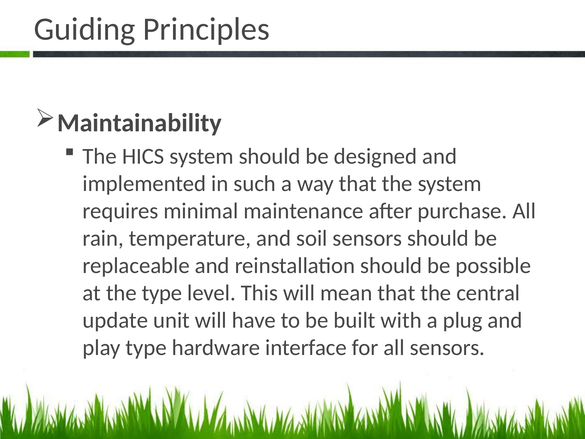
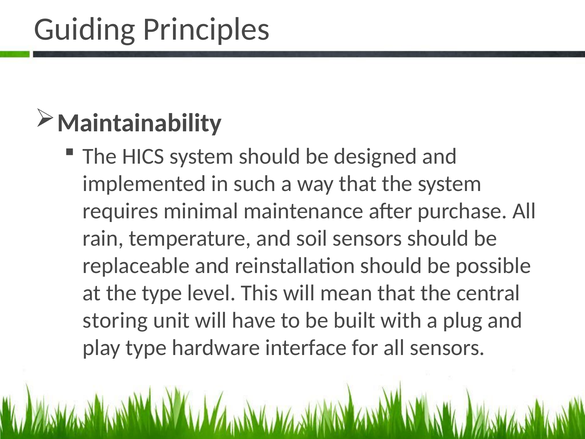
update: update -> storing (115, 320)
